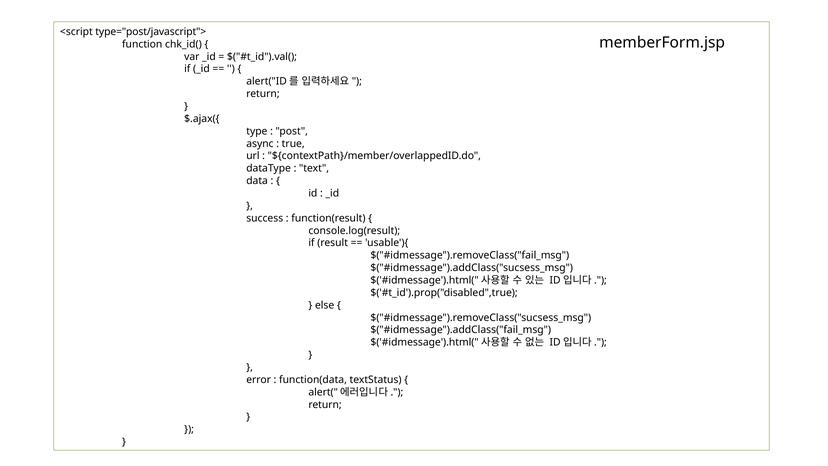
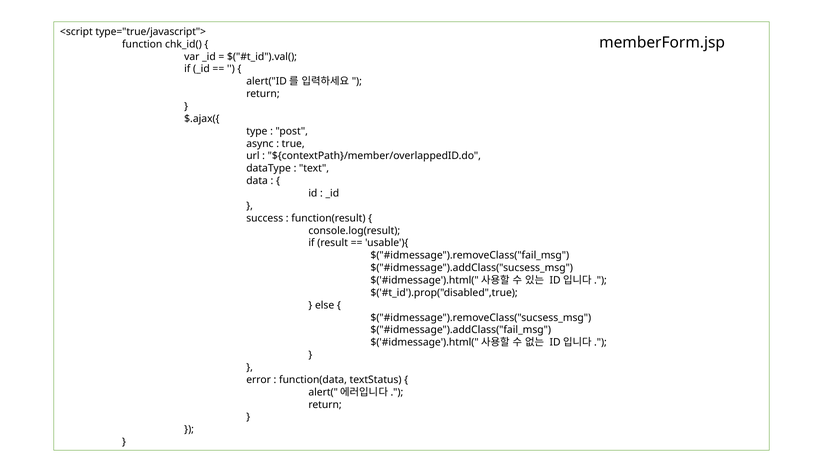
type="post/javascript">: type="post/javascript"> -> type="true/javascript"> (151, 32)
